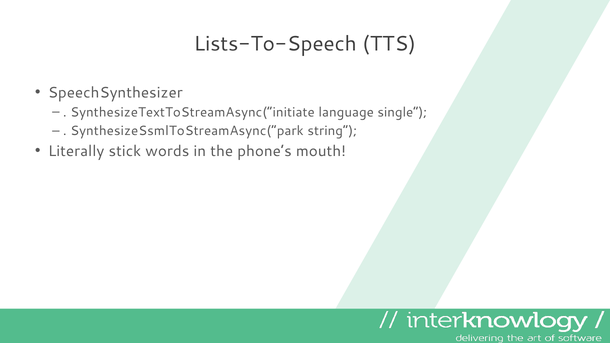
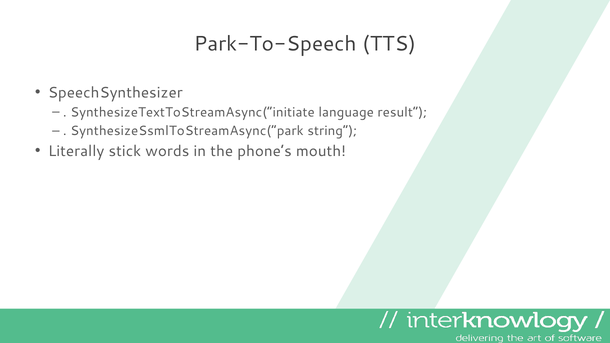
Lists-To-Speech: Lists-To-Speech -> Park-To-Speech (275, 44)
single: single -> result (402, 112)
